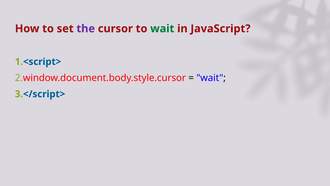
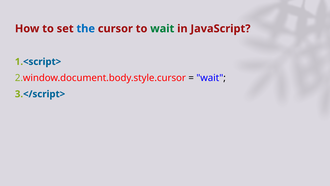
the colour: purple -> blue (86, 29)
